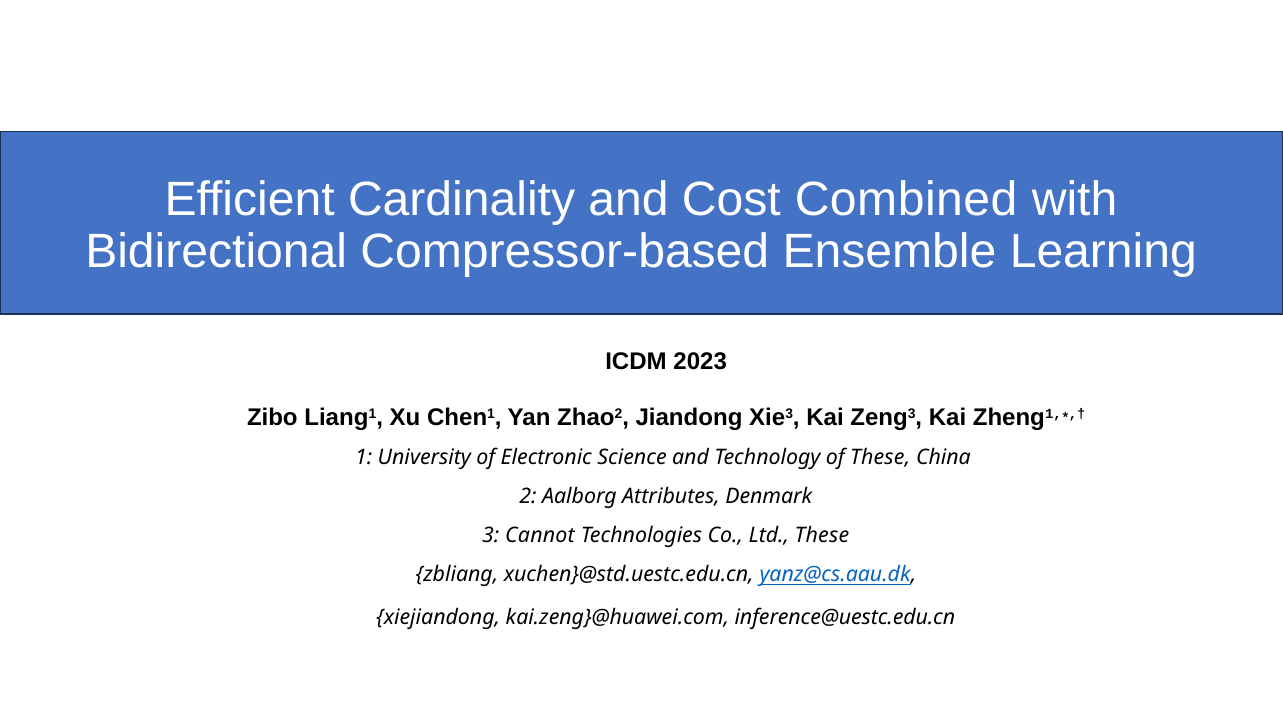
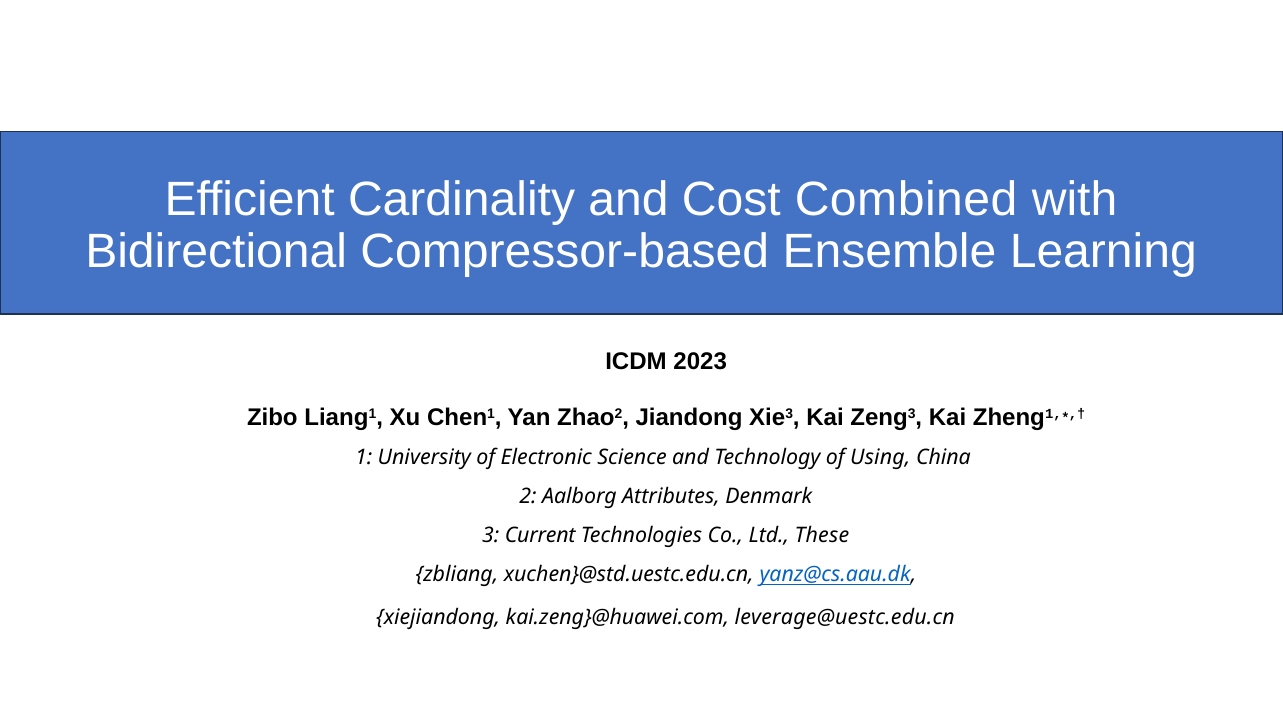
of These: These -> Using (880, 457)
Cannot: Cannot -> Current (540, 535)
inference@uestc.edu.cn: inference@uestc.edu.cn -> leverage@uestc.edu.cn (845, 617)
